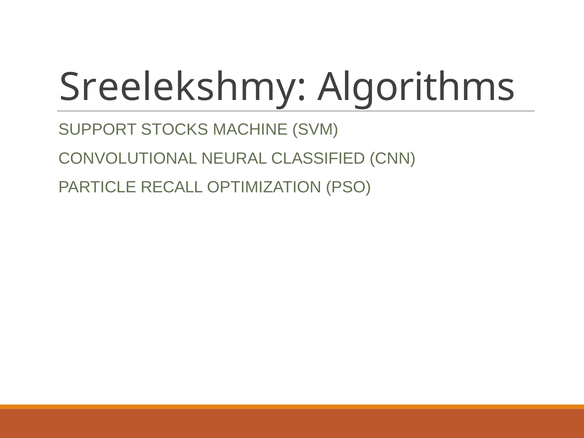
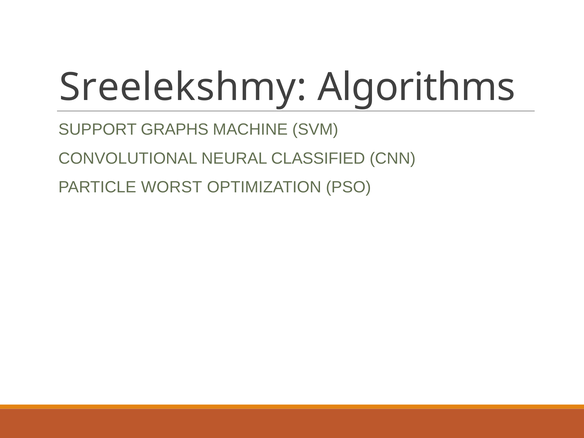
STOCKS: STOCKS -> GRAPHS (175, 129)
RECALL: RECALL -> WORST (172, 187)
